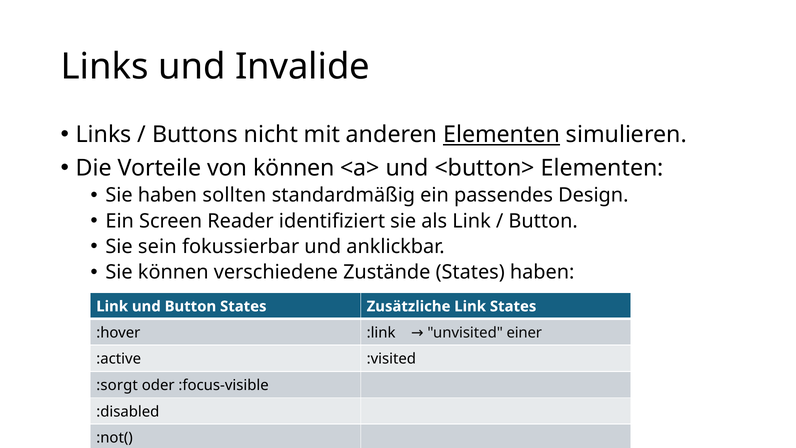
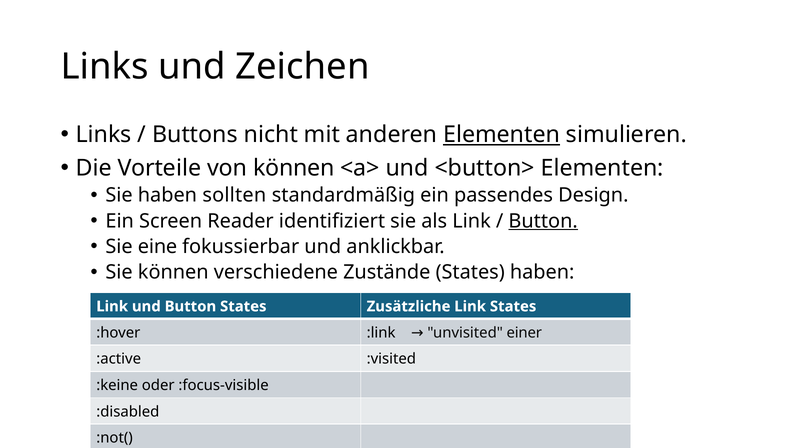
Invalide: Invalide -> Zeichen (302, 67)
Button underline: none -> present (543, 221)
sein: sein -> eine (158, 247)
:sorgt: :sorgt -> :keine (117, 385)
